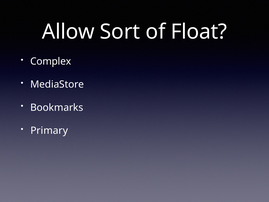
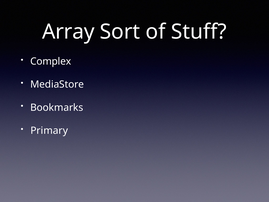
Allow: Allow -> Array (68, 32)
Float: Float -> Stuff (199, 32)
